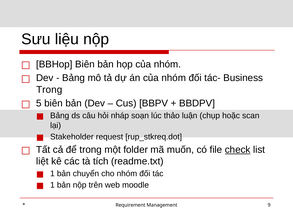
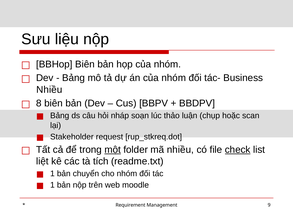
Trong: Trong -> Nhiều (49, 90)
5: 5 -> 8 (39, 103)
một underline: none -> present (113, 149)
mã muốn: muốn -> nhiều (180, 149)
